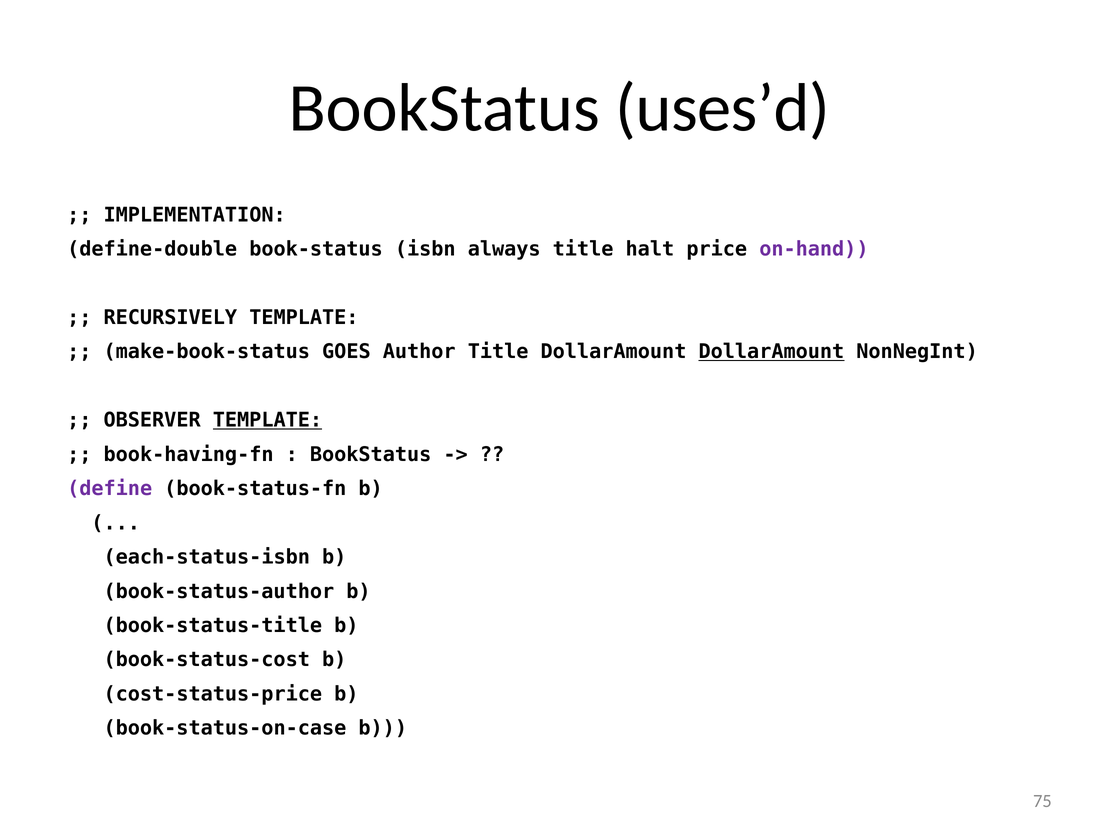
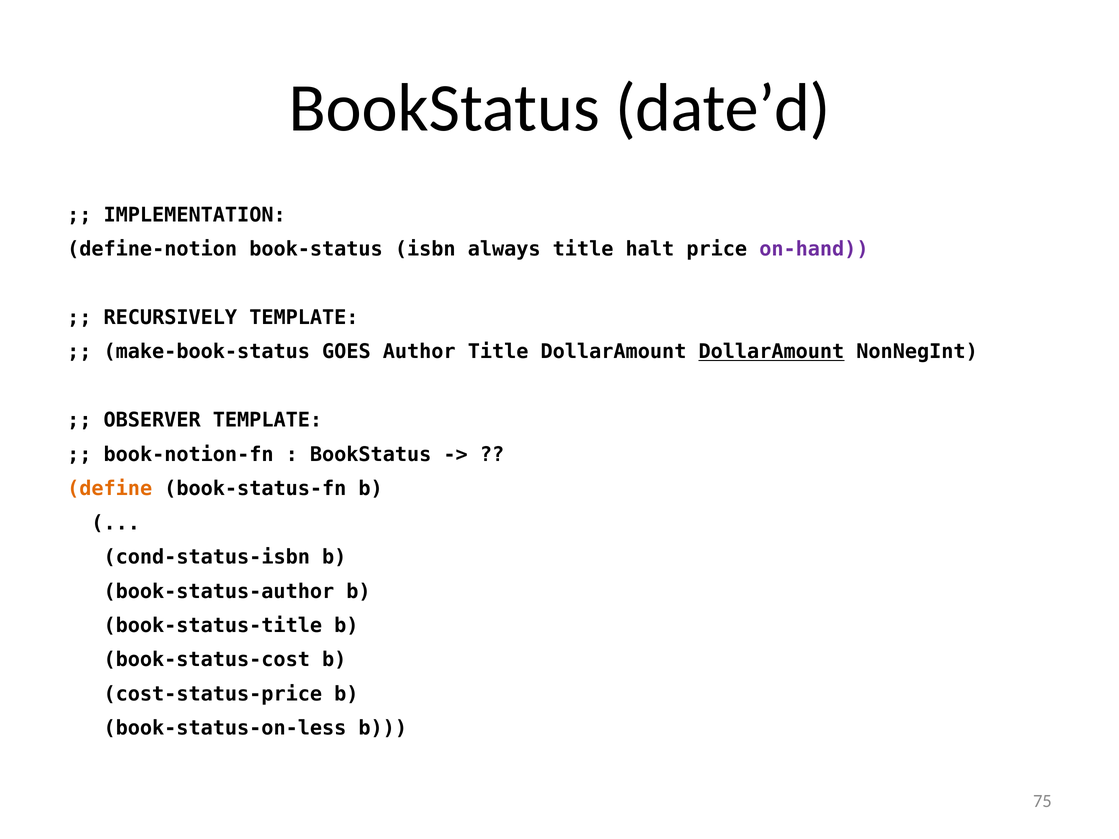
uses’d: uses’d -> date’d (723, 108)
define-double: define-double -> define-notion (152, 249)
TEMPLATE underline: present -> none (267, 420)
book-having-fn: book-having-fn -> book-notion-fn (189, 455)
define colour: purple -> orange (110, 489)
each-status-isbn: each-status-isbn -> cond-status-isbn (207, 557)
book-status-on-case: book-status-on-case -> book-status-on-less (225, 728)
